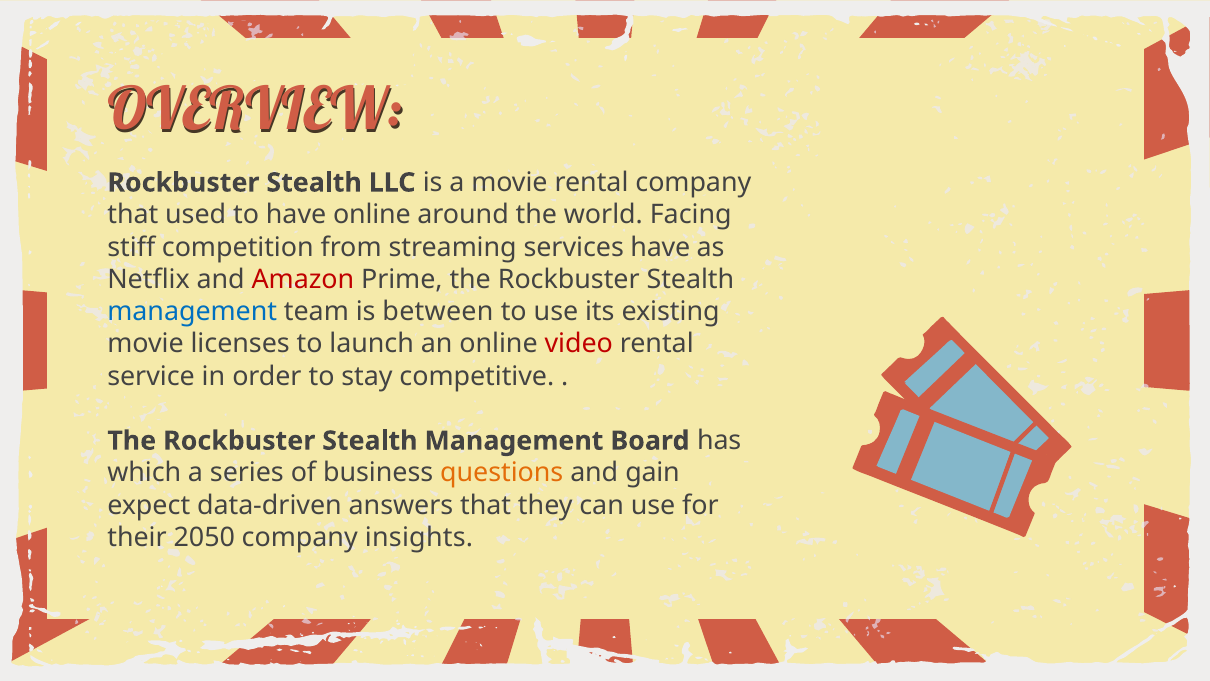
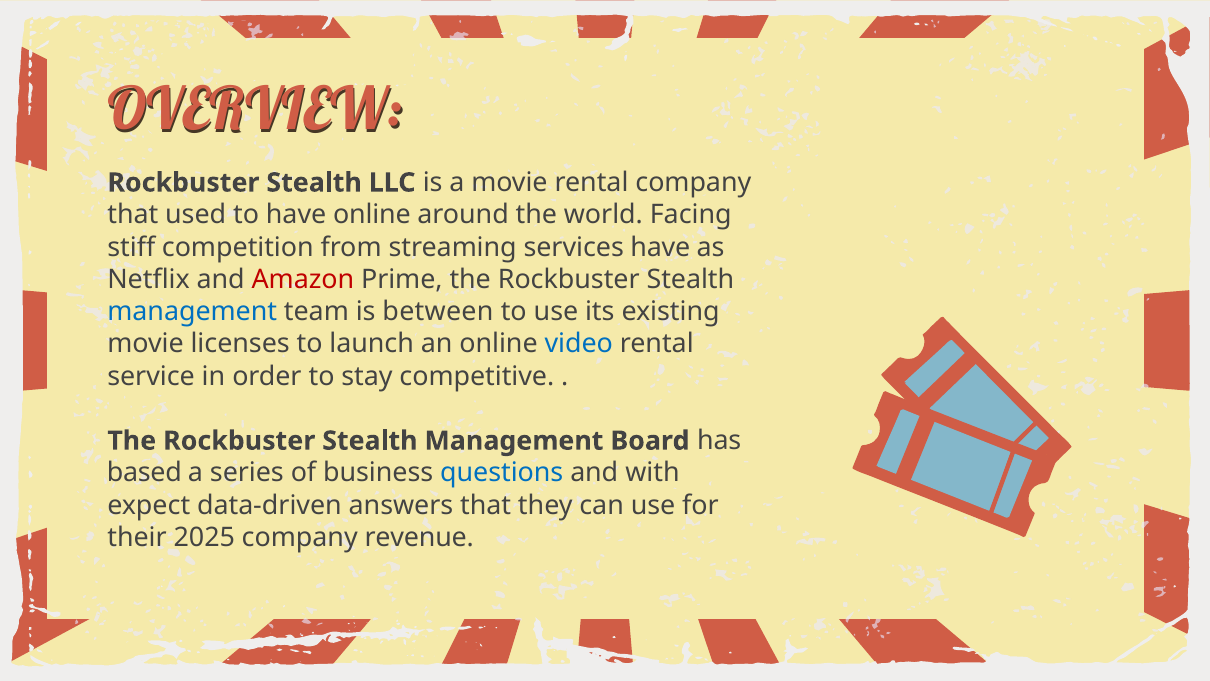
video colour: red -> blue (579, 344)
which: which -> based (144, 473)
questions colour: orange -> blue (502, 473)
gain: gain -> with (652, 473)
2050: 2050 -> 2025 (204, 537)
insights: insights -> revenue (419, 537)
